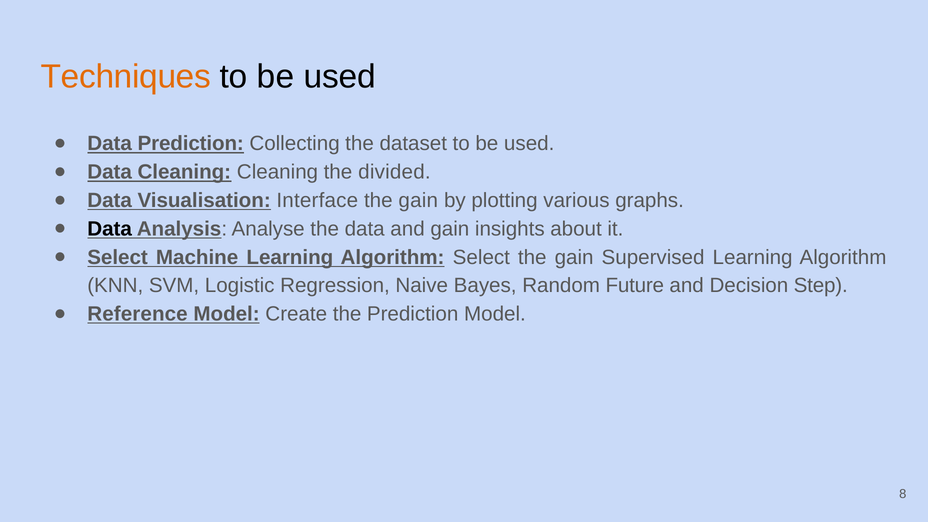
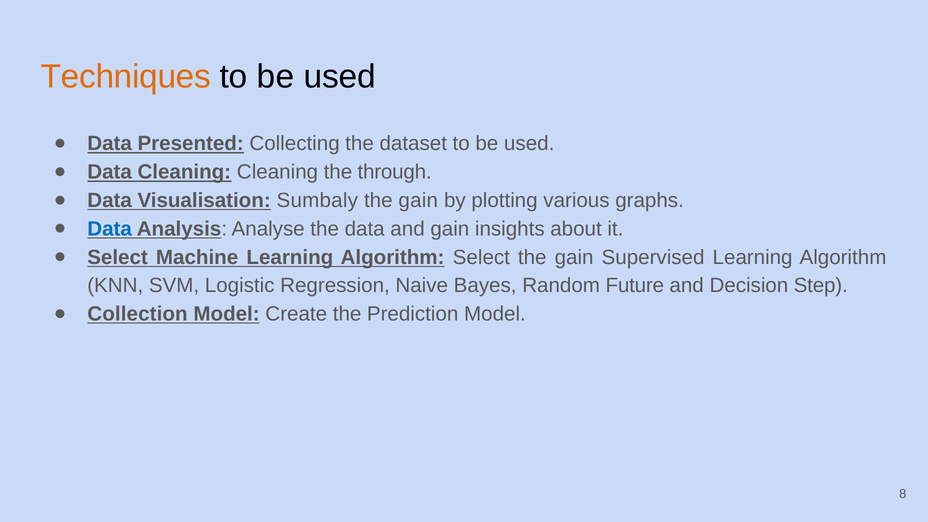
Data Prediction: Prediction -> Presented (191, 144)
divided: divided -> through (395, 172)
Interface: Interface -> Sumbaly (317, 200)
Data colour: black -> blue (110, 229)
Reference: Reference -> Collection (138, 314)
